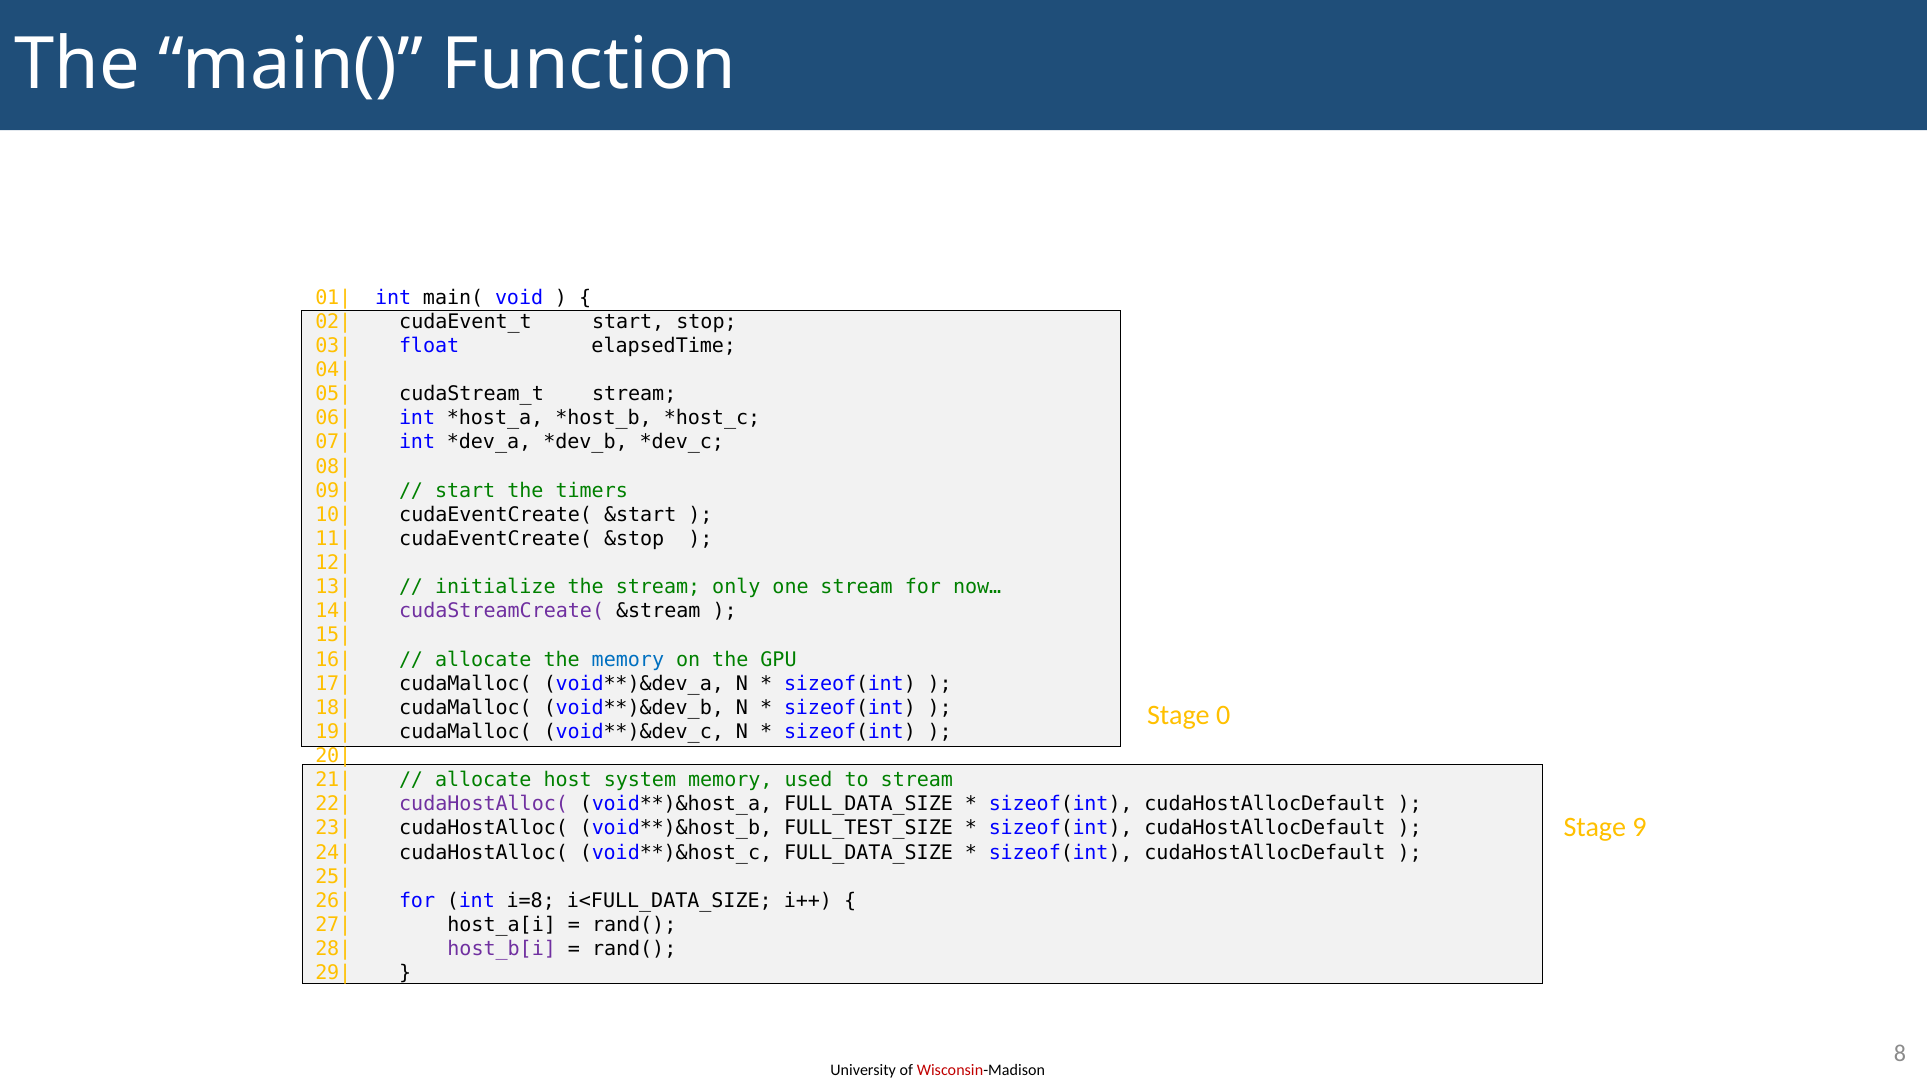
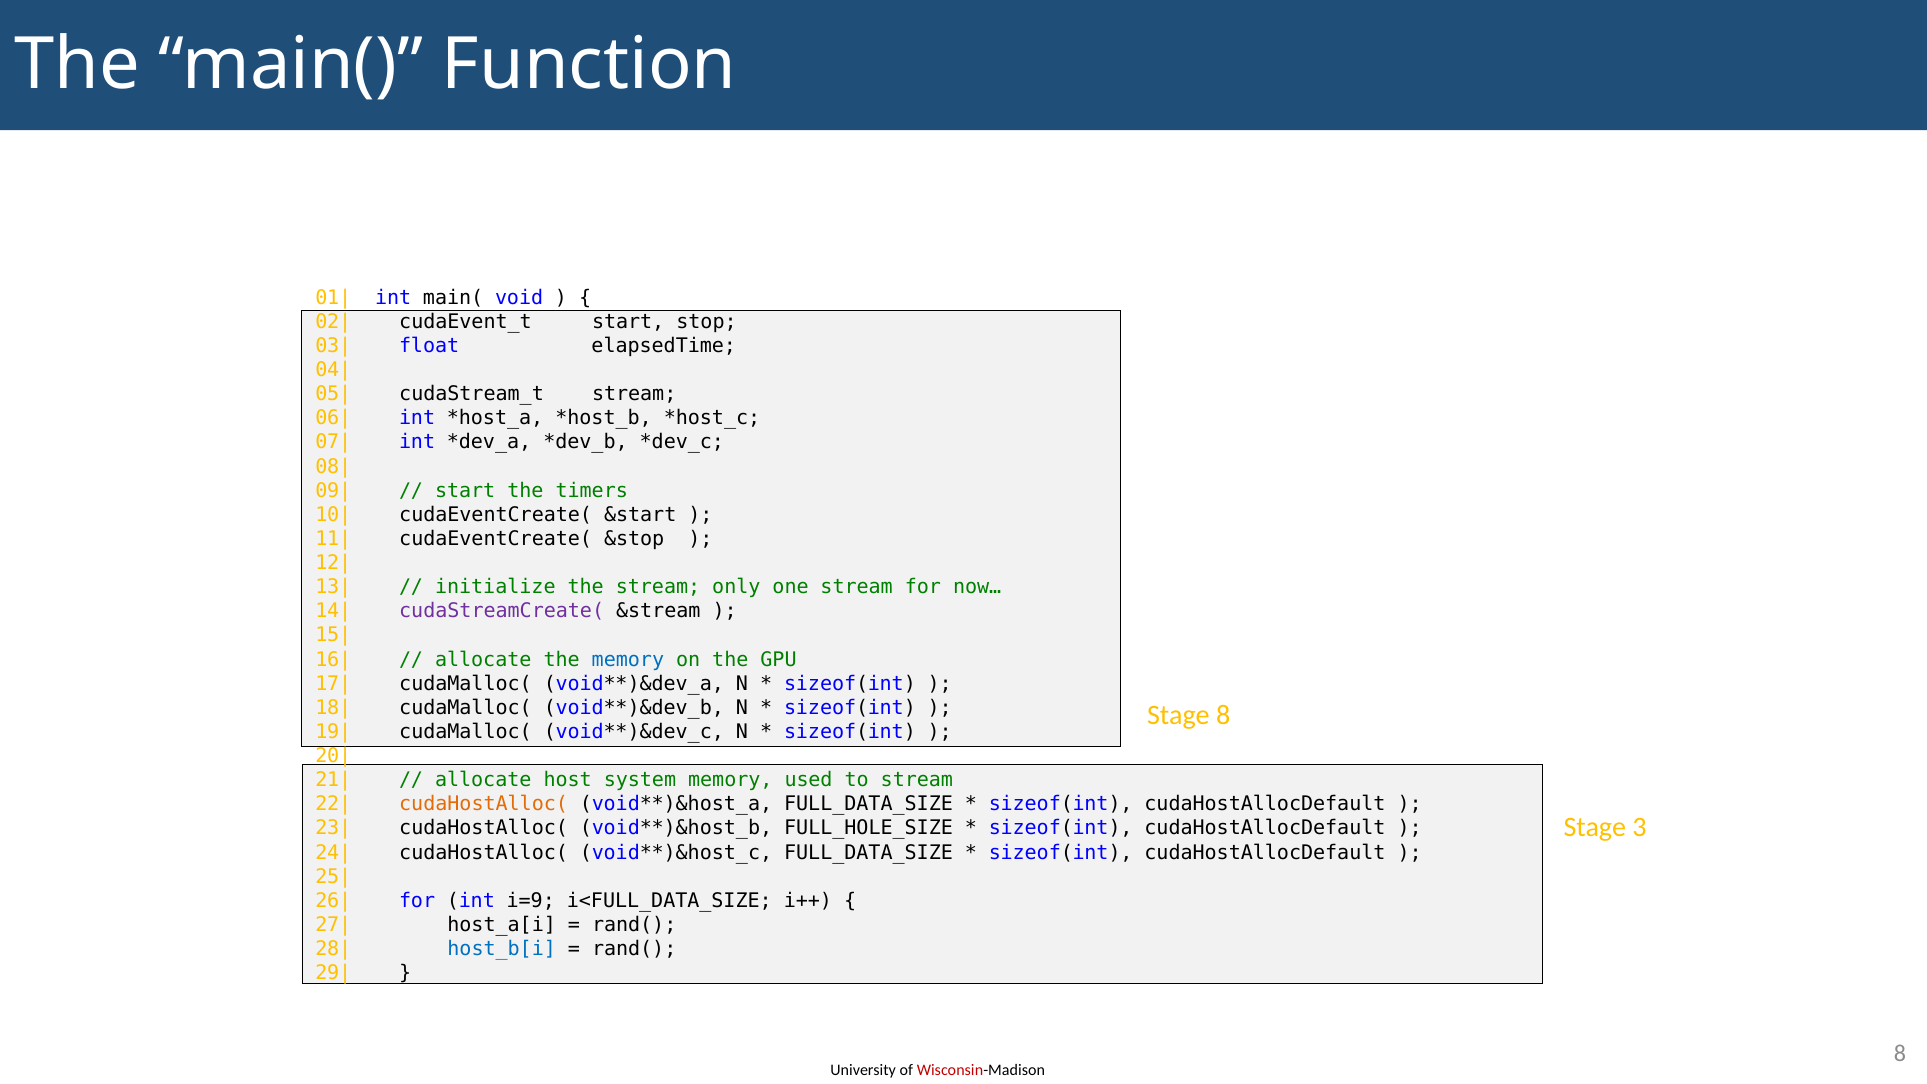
Stage 0: 0 -> 8 (1223, 716)
cudaHostAlloc( colour: purple -> orange (484, 804)
9: 9 -> 3 (1640, 827)
FULL_TEST_SIZE: FULL_TEST_SIZE -> FULL_HOLE_SIZE (869, 828)
i=8: i=8 -> i=9 (531, 901)
host_b[i colour: purple -> blue (502, 949)
